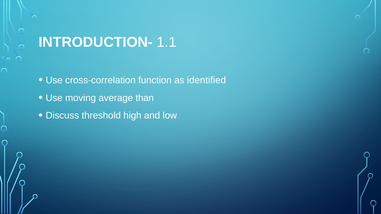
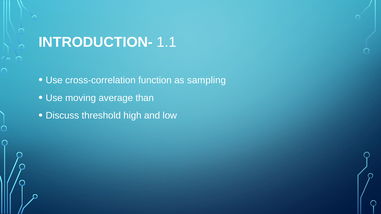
identified: identified -> sampling (206, 80)
